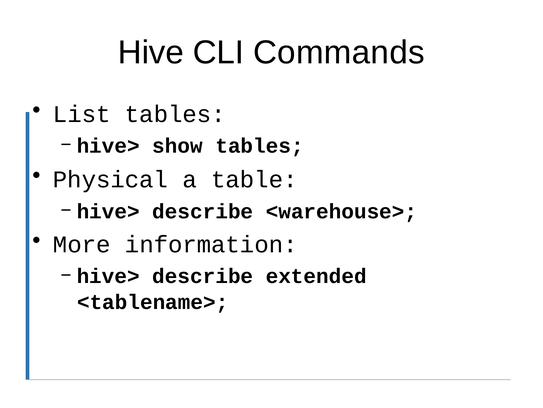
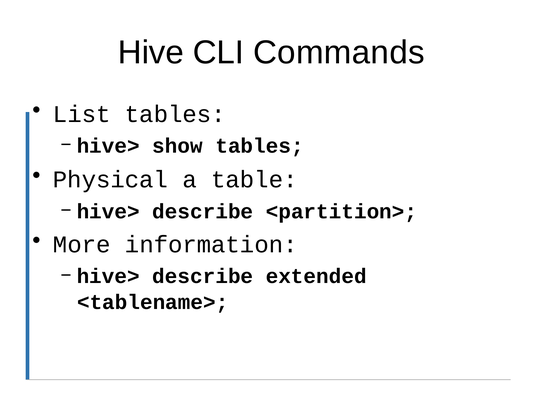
<warehouse>: <warehouse> -> <partition> (341, 211)
